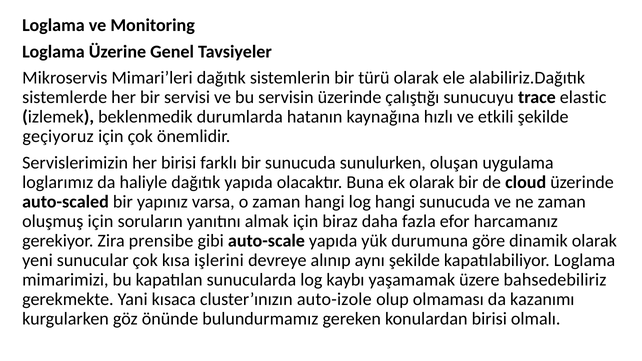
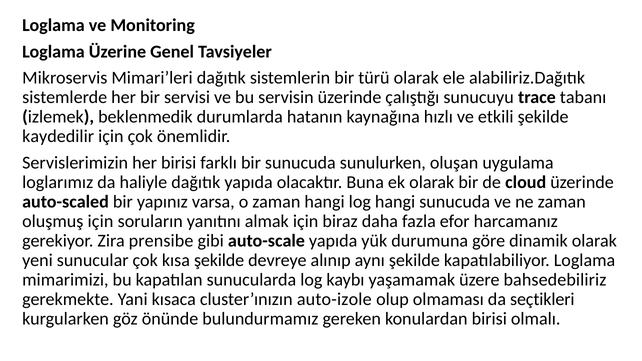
elastic: elastic -> tabanı (583, 97)
geçiyoruz: geçiyoruz -> kaydedilir (58, 136)
kısa işlerini: işlerini -> şekilde (219, 260)
kazanımı: kazanımı -> seçtikleri (542, 299)
